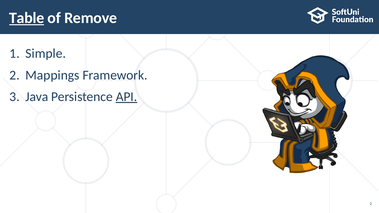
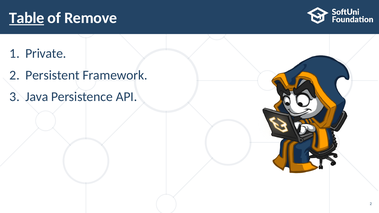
Simple: Simple -> Private (46, 54)
Mappings: Mappings -> Persistent (53, 75)
API underline: present -> none (126, 97)
